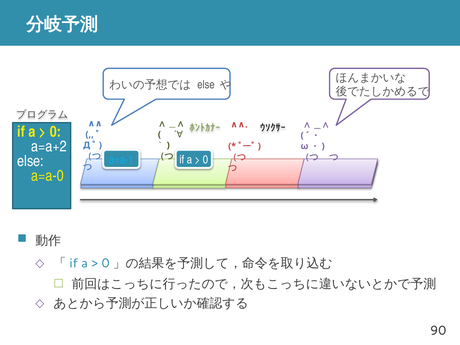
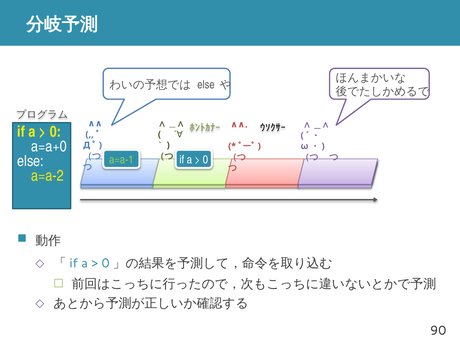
a=a+2: a=a+2 -> a=a+0 (49, 146)
a=a-1 colour: light blue -> light green (121, 160)
a=a-0: a=a-0 -> a=a-2 (47, 176)
